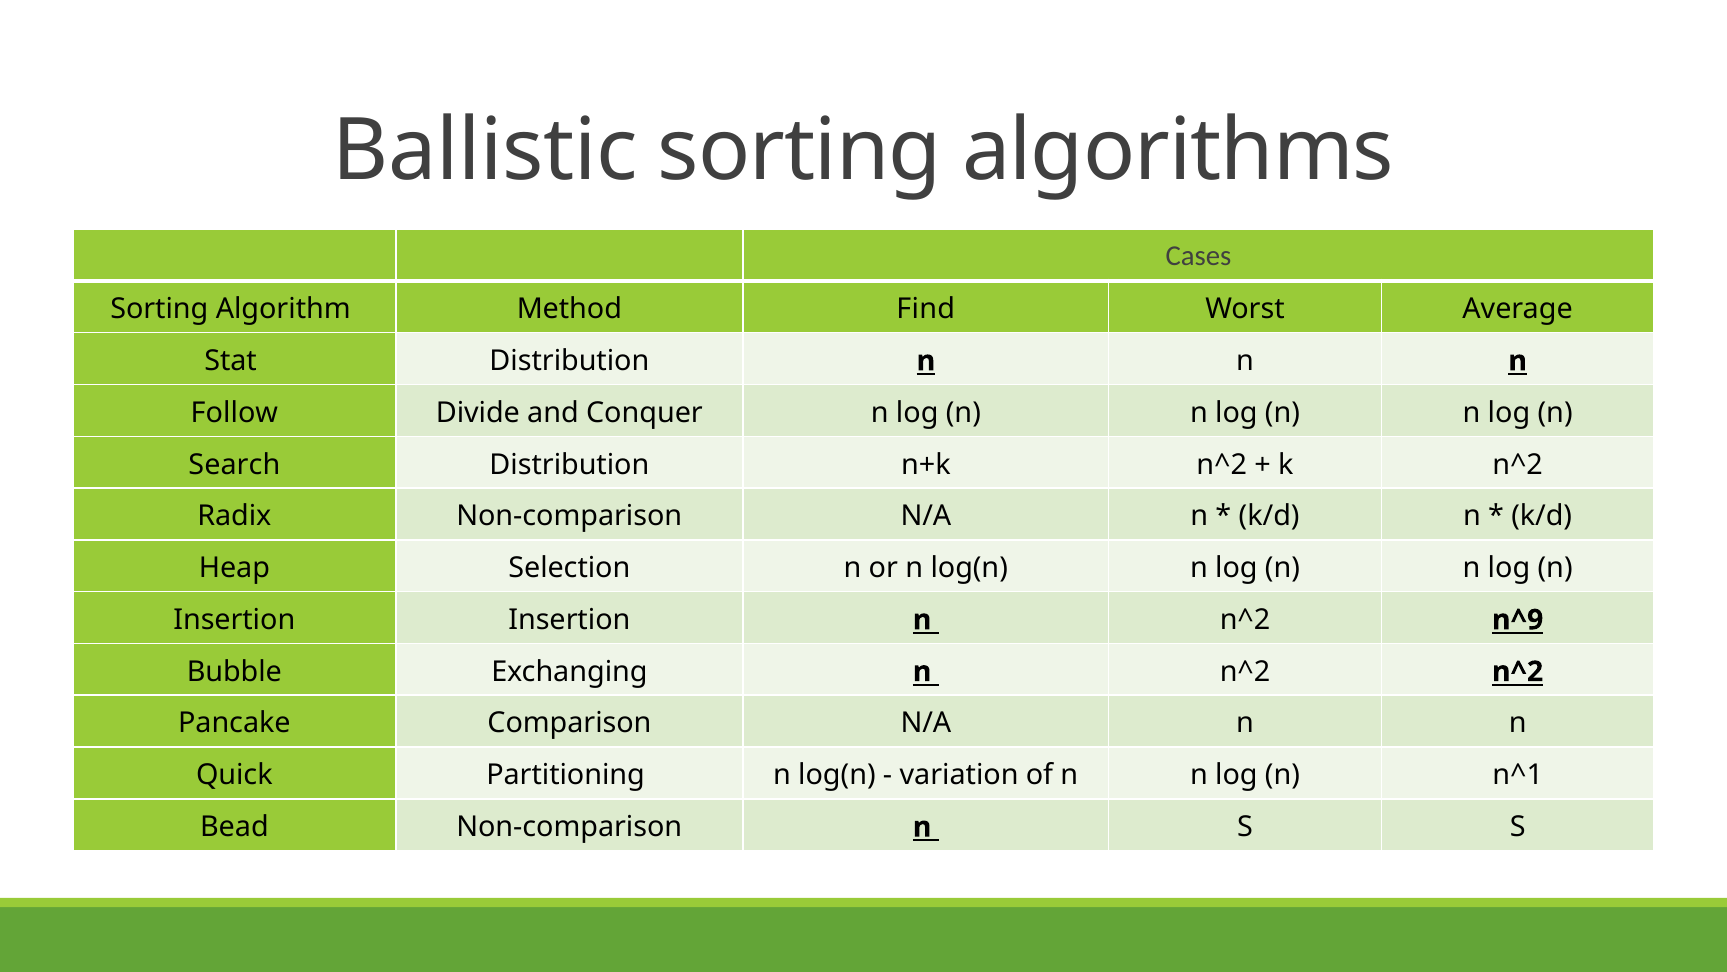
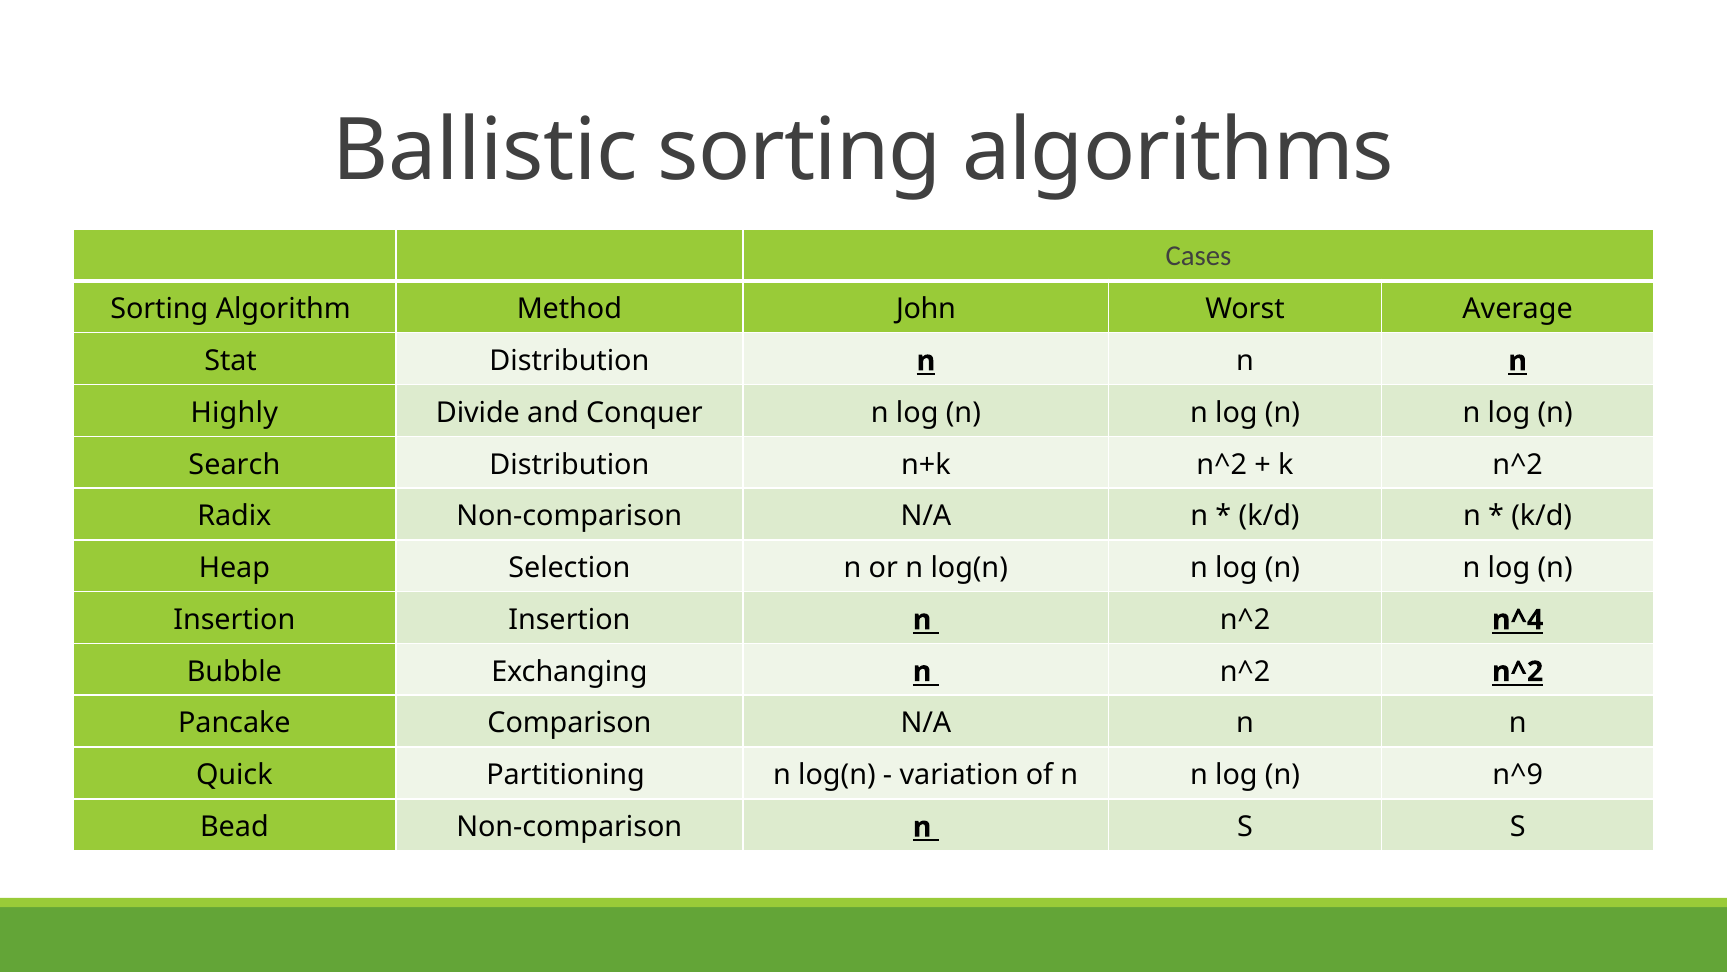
Find: Find -> John (926, 309)
Follow: Follow -> Highly (234, 412)
n^9: n^9 -> n^4 (1518, 620)
n^1: n^1 -> n^9 (1518, 775)
